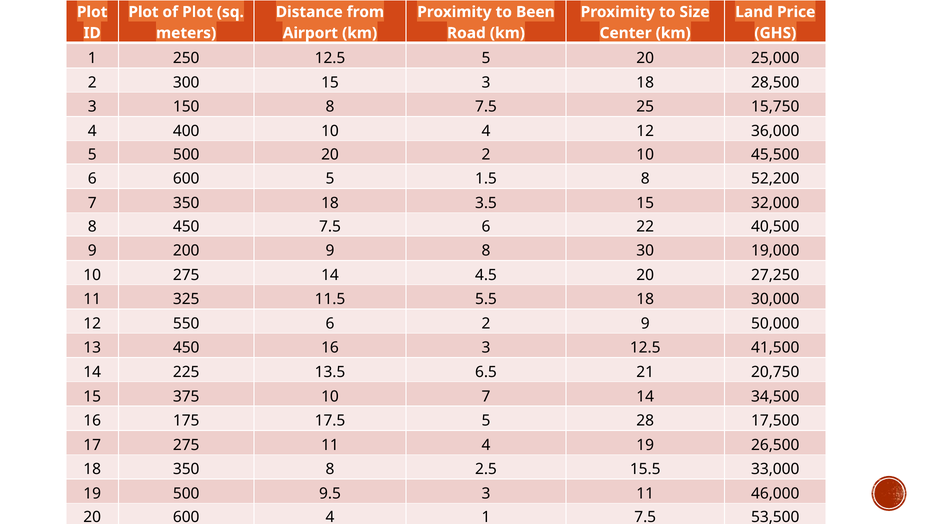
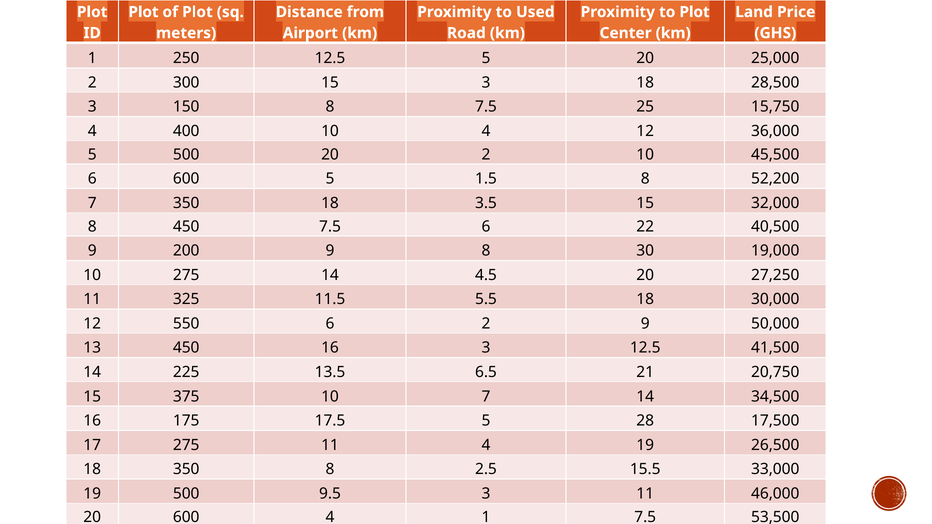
Been: Been -> Used (535, 12)
Size: Size -> Plot (695, 12)
